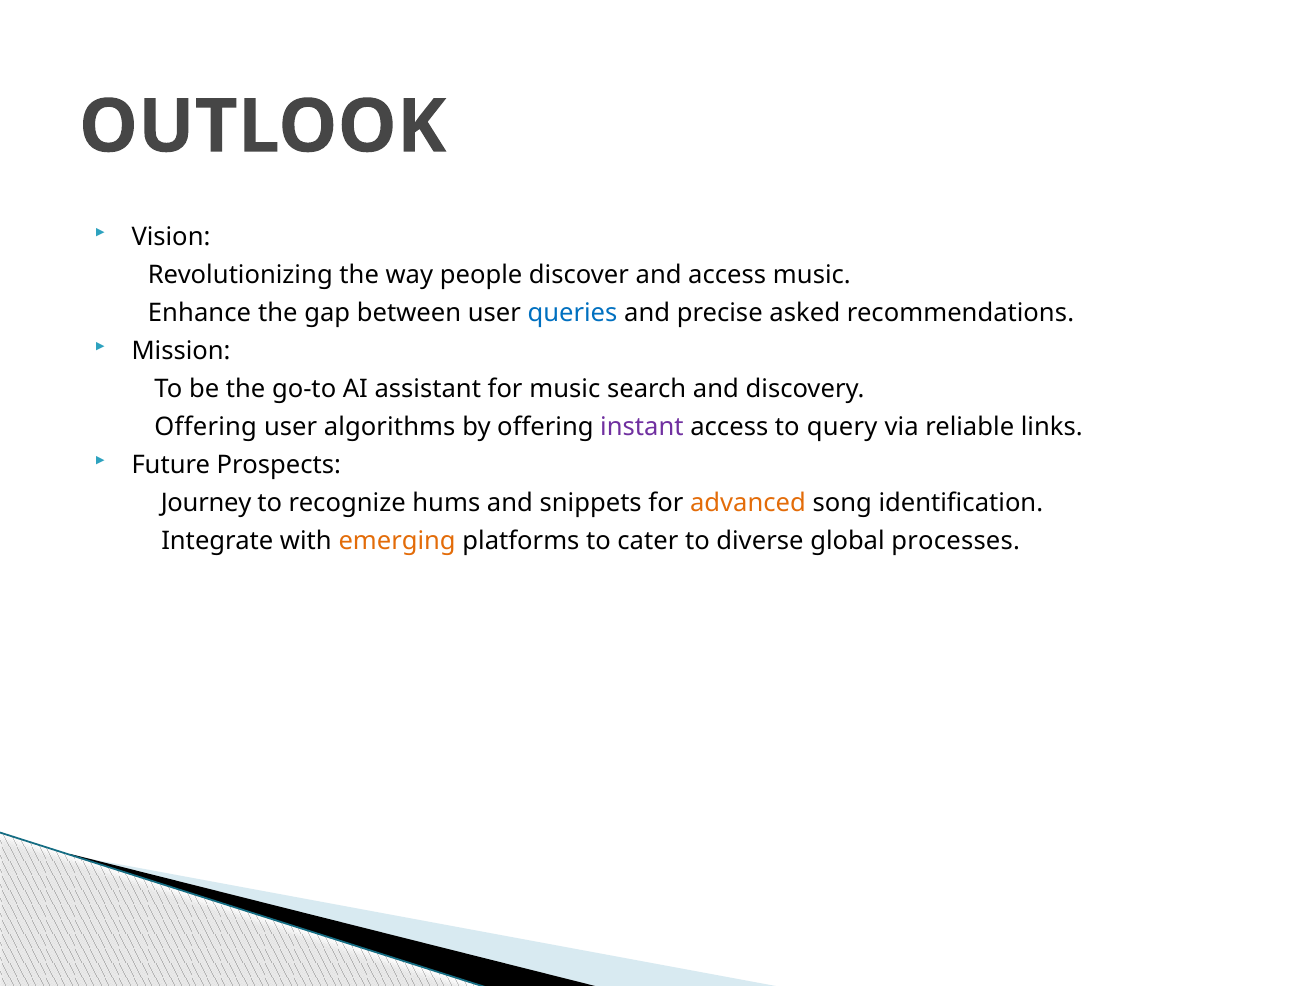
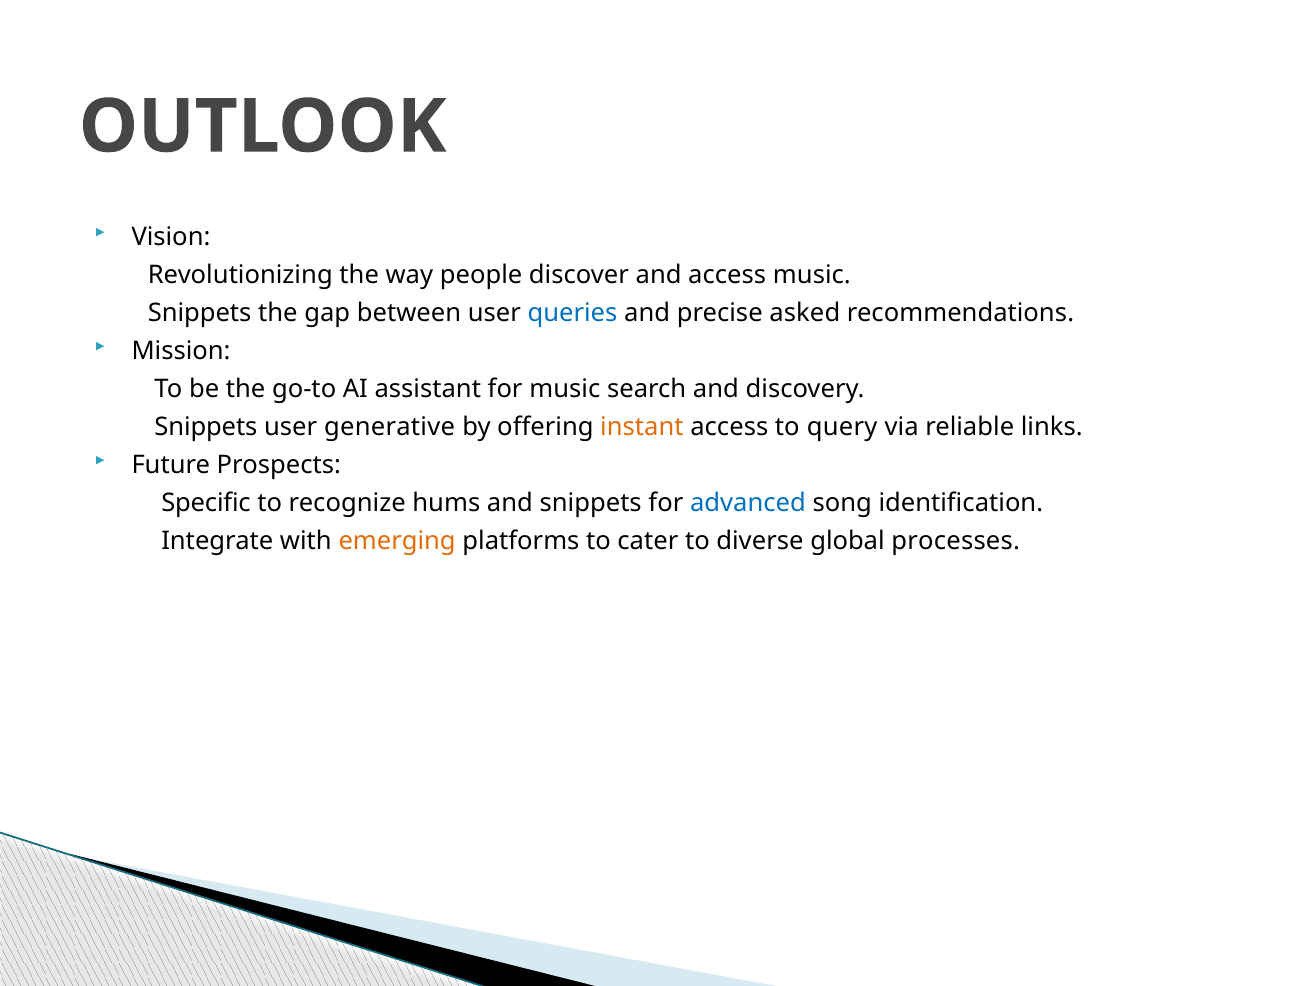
Enhance: Enhance -> Snippets (200, 313)
Offering: Offering -> Snippets (206, 427)
algorithms: algorithms -> generative (390, 427)
instant colour: purple -> orange (642, 427)
Journey: Journey -> Specific (206, 503)
advanced colour: orange -> blue (748, 503)
